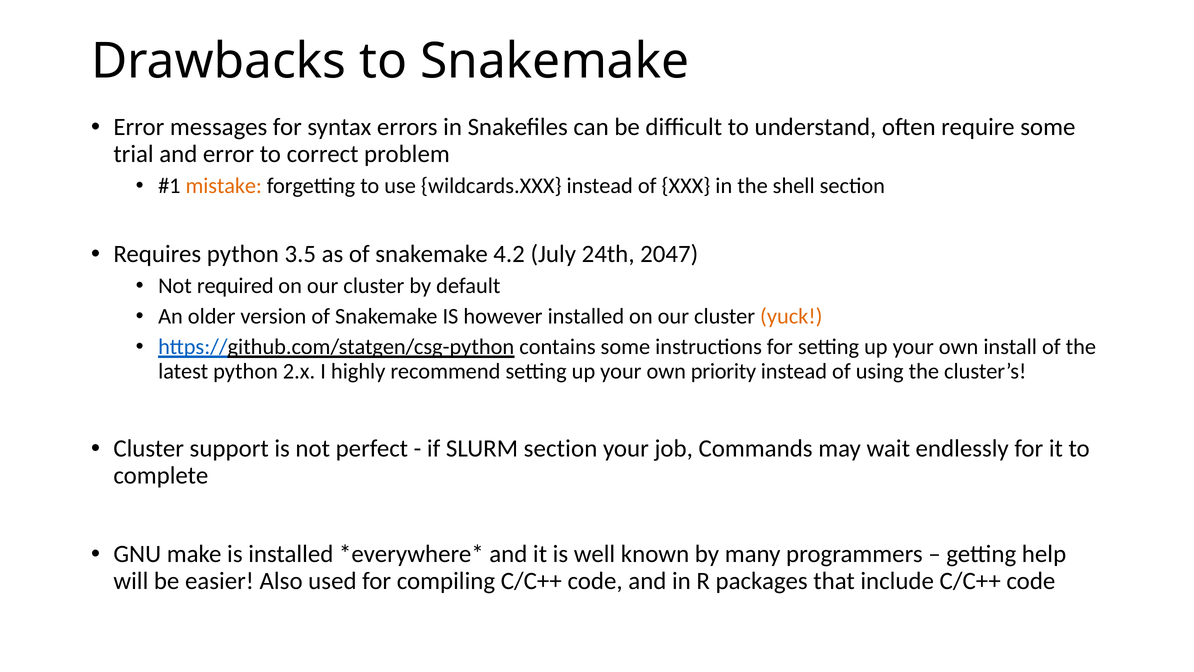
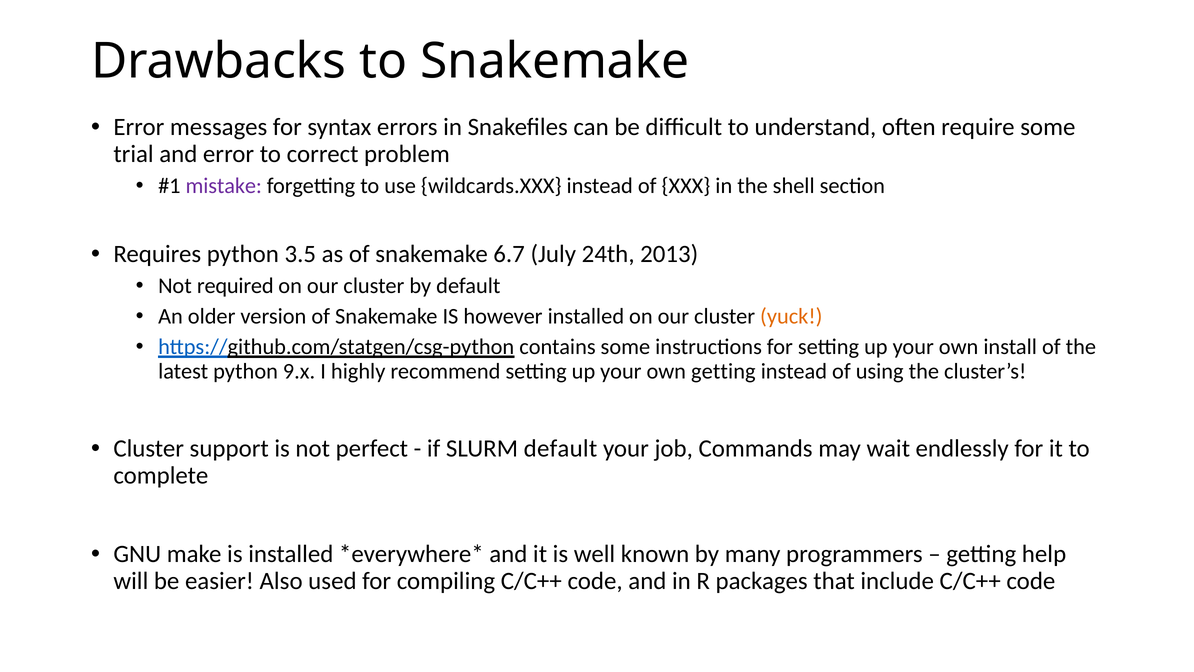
mistake colour: orange -> purple (224, 186)
4.2: 4.2 -> 6.7 (509, 254)
2047: 2047 -> 2013 (669, 254)
2.x: 2.x -> 9.x (299, 371)
own priority: priority -> getting (723, 371)
SLURM section: section -> default (560, 448)
